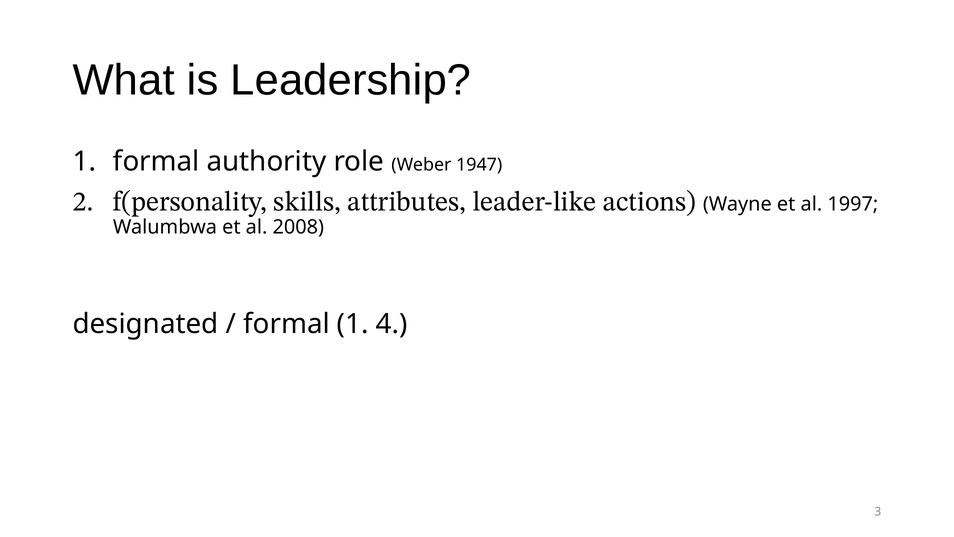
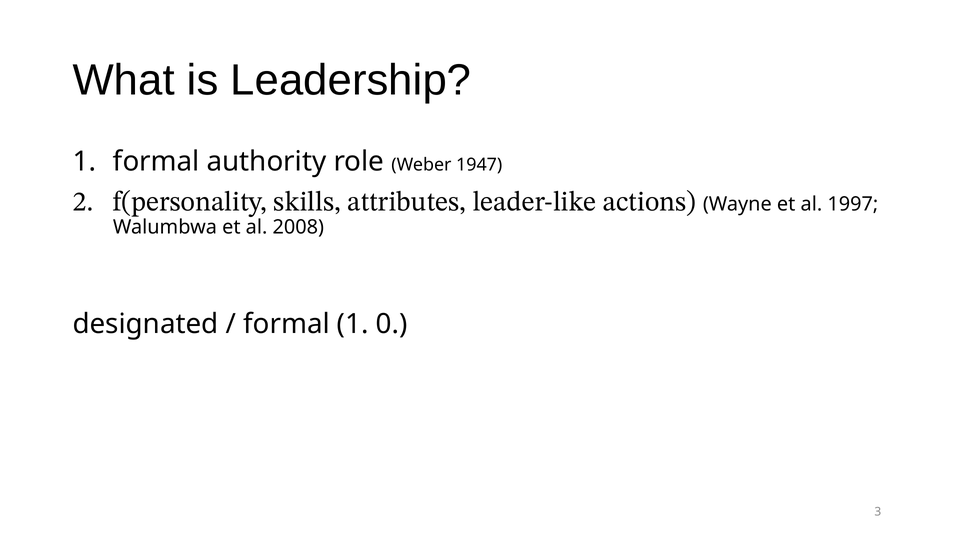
4: 4 -> 0 (392, 324)
